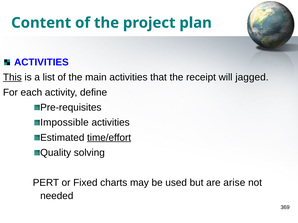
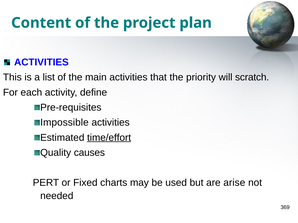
This underline: present -> none (12, 77)
receipt: receipt -> priority (201, 77)
jagged: jagged -> scratch (252, 77)
solving: solving -> causes (89, 153)
